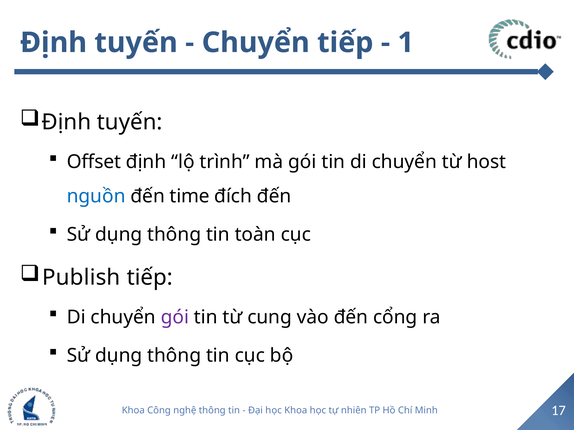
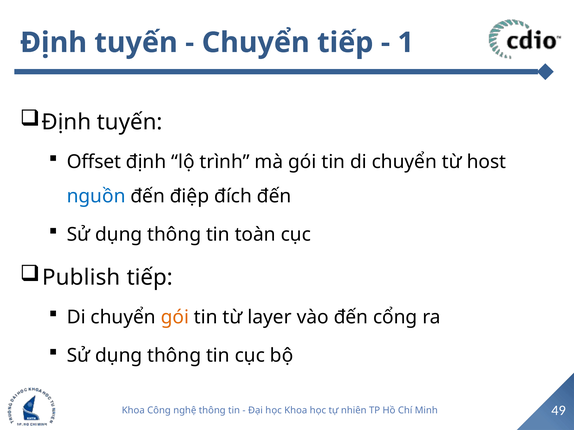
time: time -> điệp (189, 197)
gói colour: purple -> orange (175, 318)
cung: cung -> layer (270, 318)
17: 17 -> 49 (559, 411)
